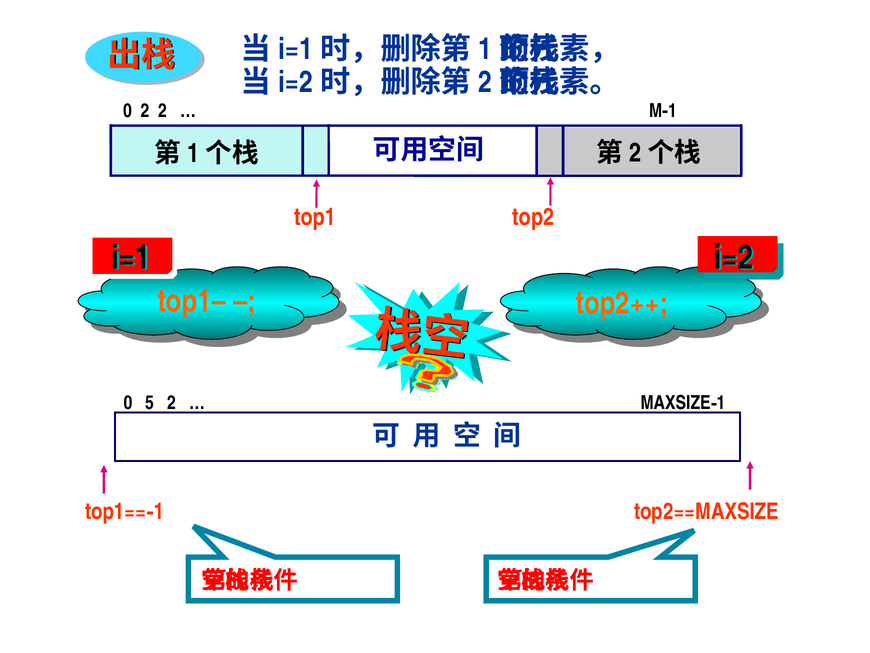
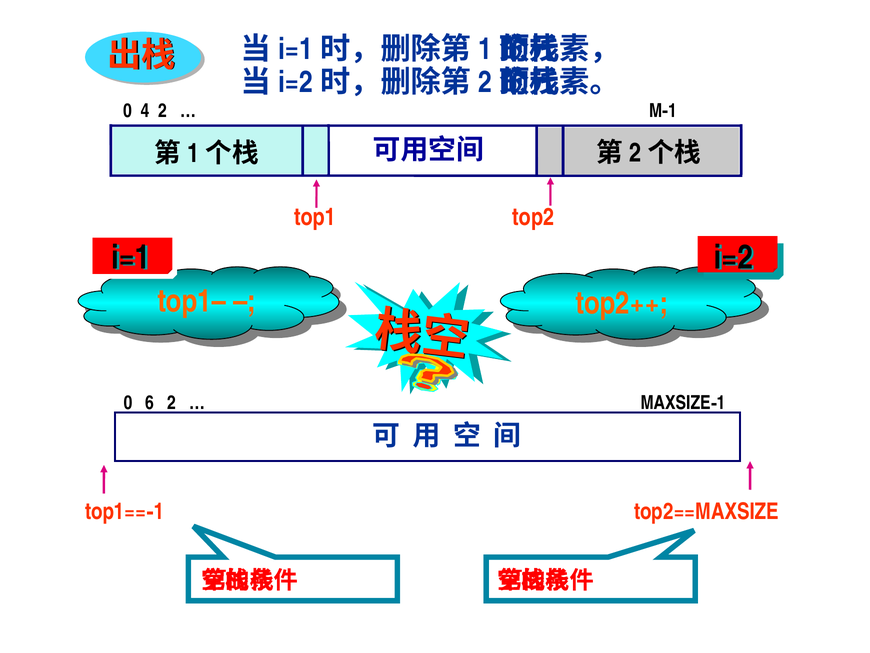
0 2: 2 -> 4 (145, 111)
5: 5 -> 6 (150, 403)
